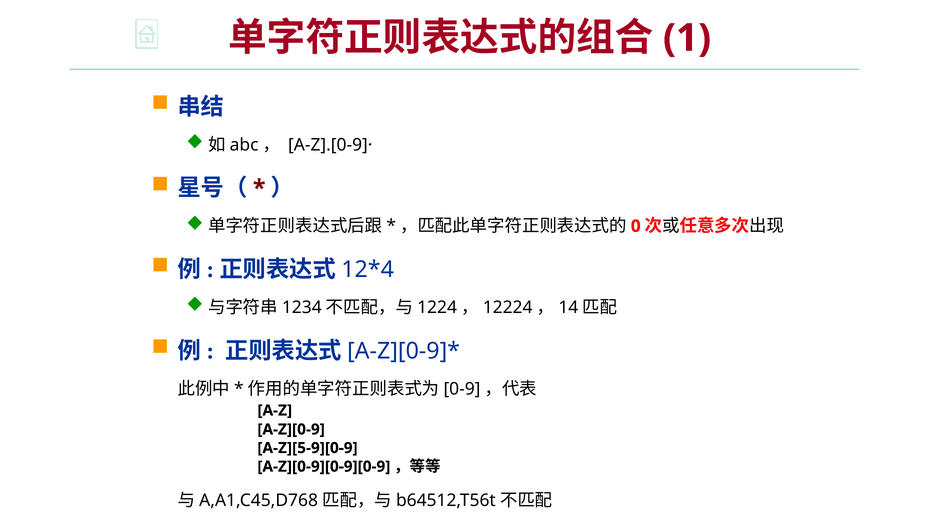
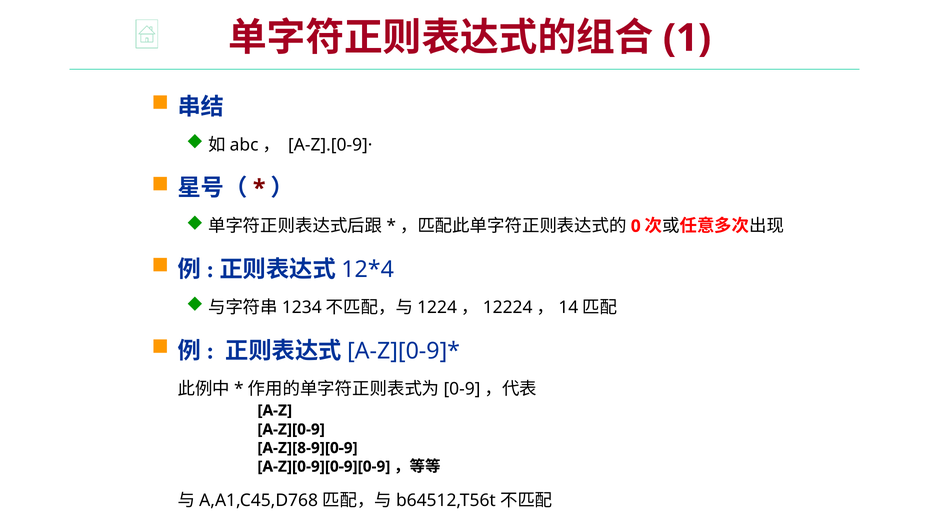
A-Z][5-9][0-9: A-Z][5-9][0-9 -> A-Z][8-9][0-9 (307, 448)
